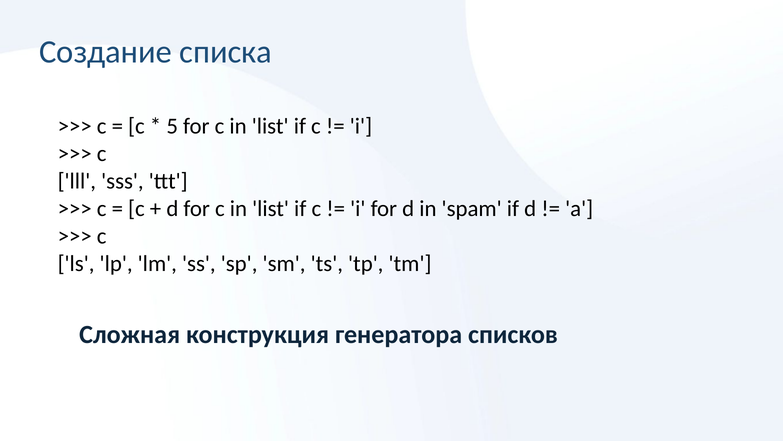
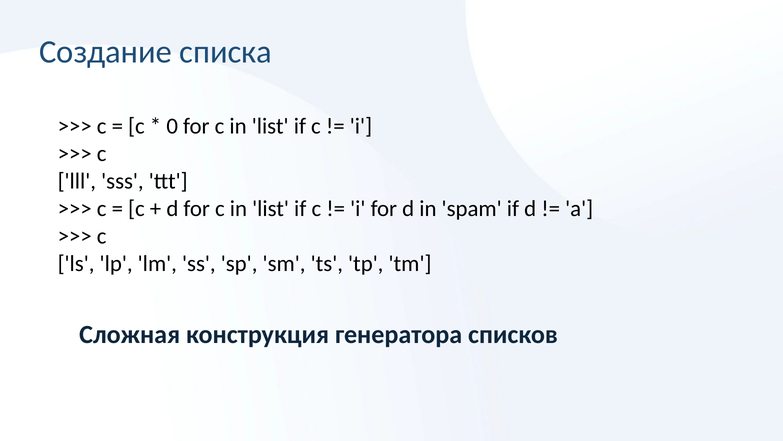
5: 5 -> 0 (172, 126)
